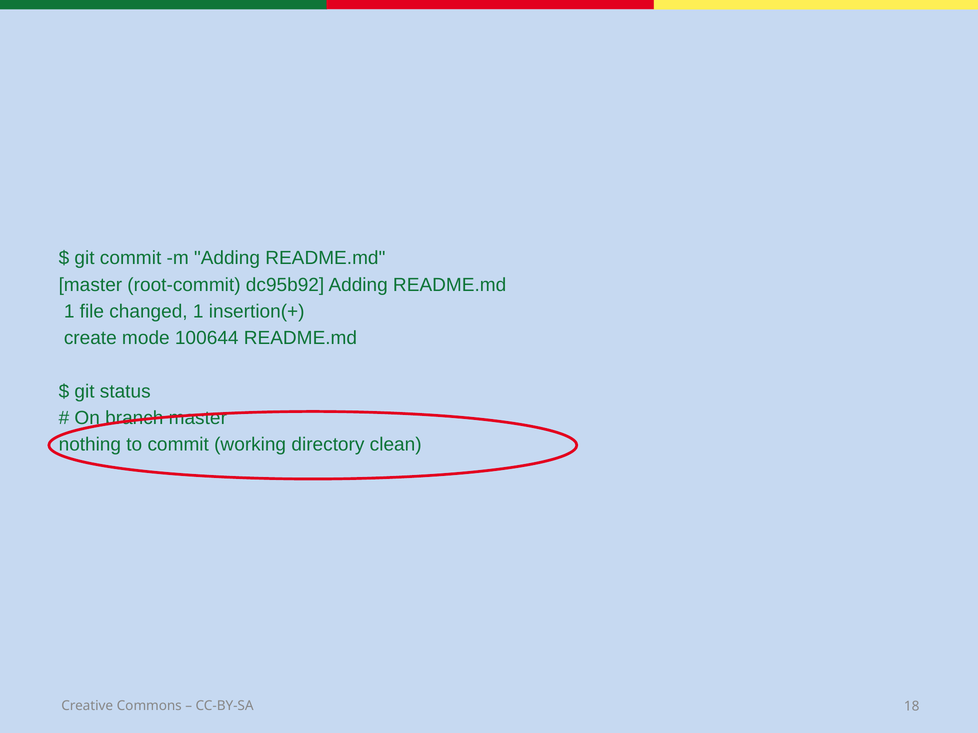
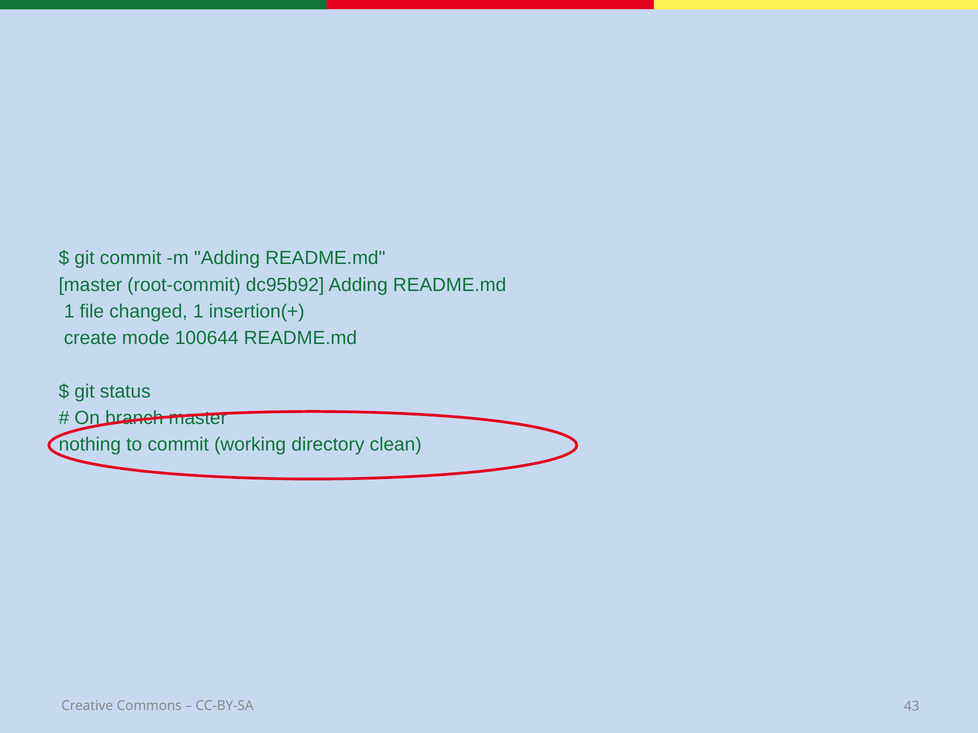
18: 18 -> 43 (912, 707)
